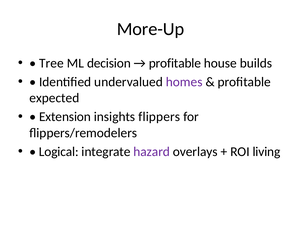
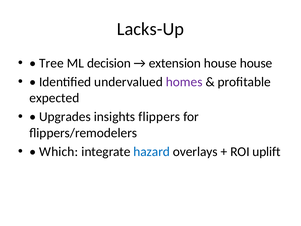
More-Up: More-Up -> Lacks-Up (150, 29)
profitable: profitable -> extension (175, 63)
house builds: builds -> house (256, 63)
Extension: Extension -> Upgrades (65, 117)
Logical: Logical -> Which (59, 151)
hazard colour: purple -> blue (152, 151)
living: living -> uplift (266, 151)
